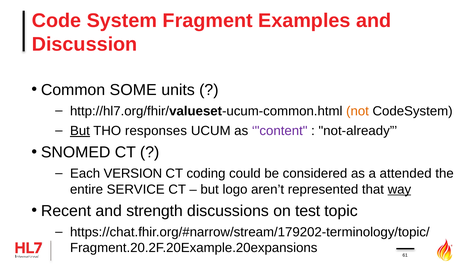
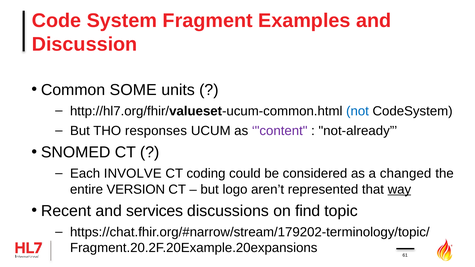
not colour: orange -> blue (358, 111)
But underline: present -> none (80, 131)
VERSION: VERSION -> INVOLVE (133, 174)
attended: attended -> changed (406, 174)
SERVICE: SERVICE -> VERSION (136, 190)
strength: strength -> services (155, 211)
test: test -> find (308, 211)
